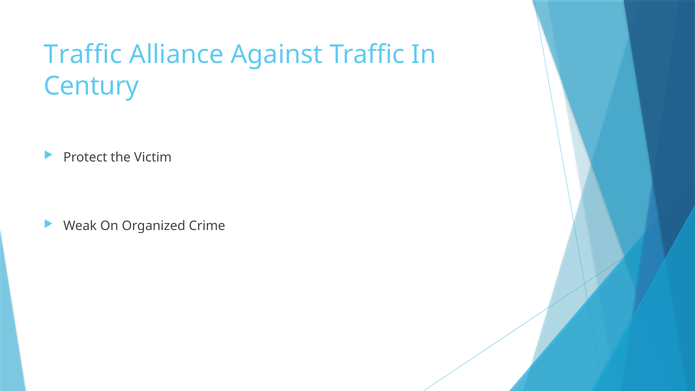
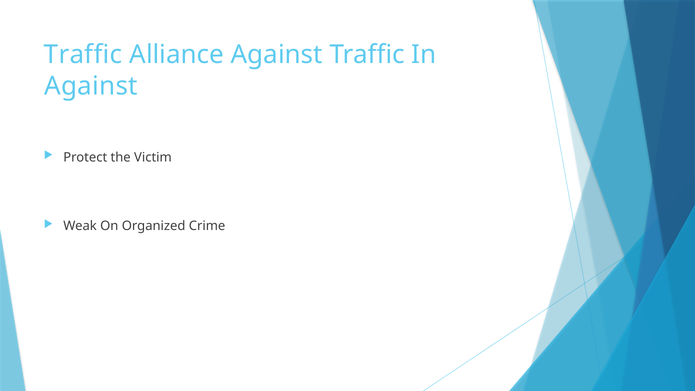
Century: Century -> Against (91, 86)
